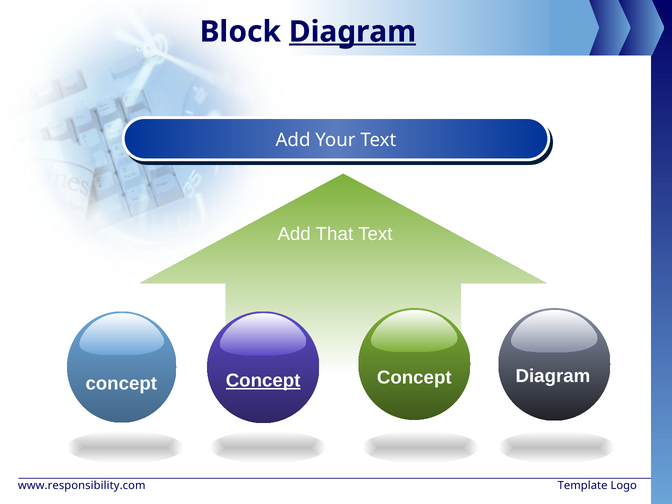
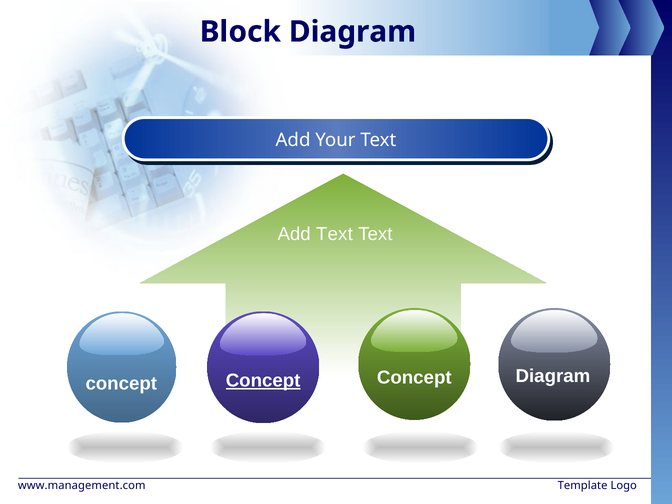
Diagram underline: present -> none (352, 32)
Add That: That -> Text (334, 234)
www.responsibility.com: www.responsibility.com -> www.management.com (82, 486)
